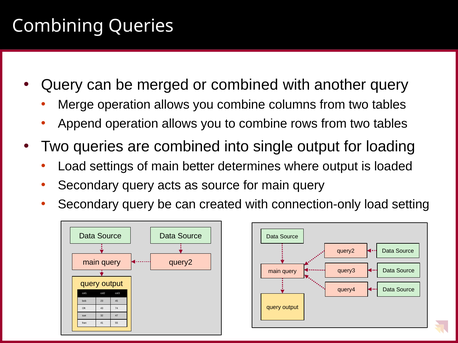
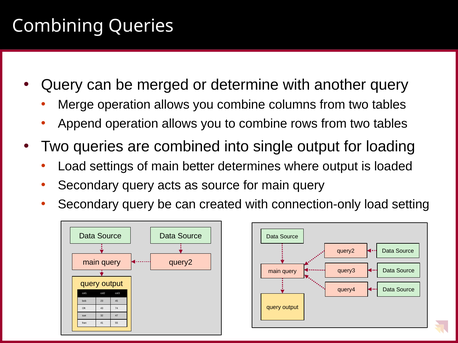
or combined: combined -> determine (245, 85)
